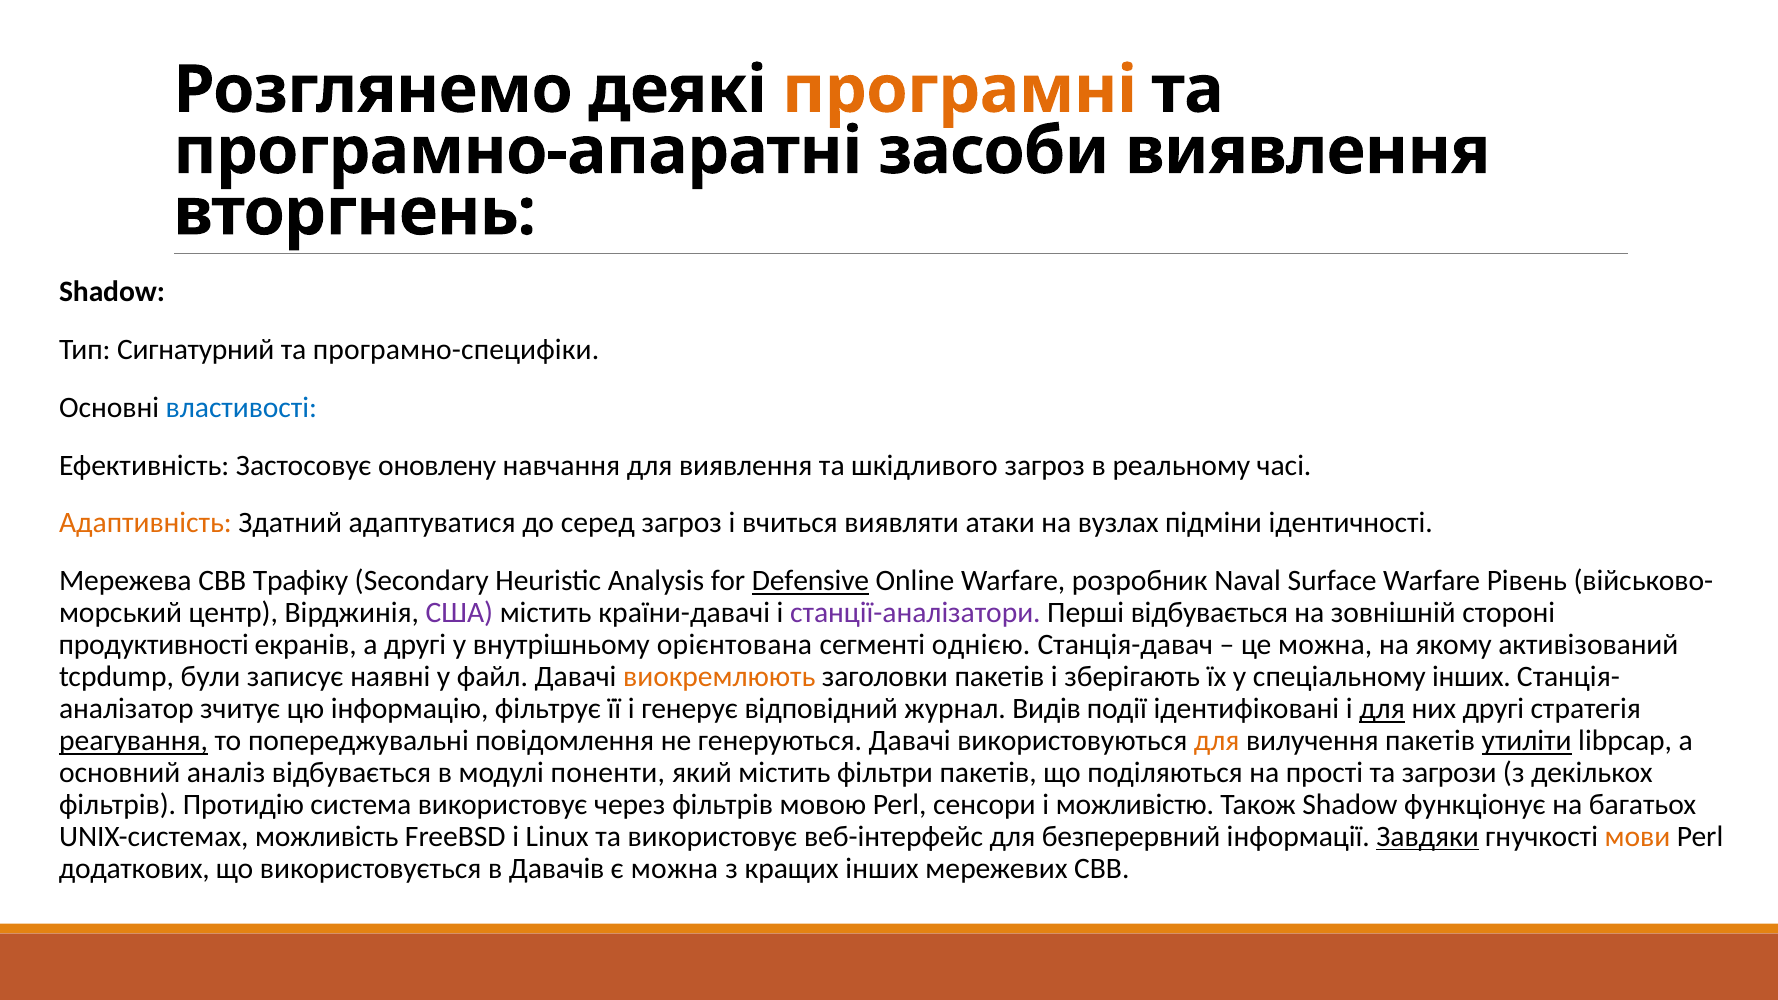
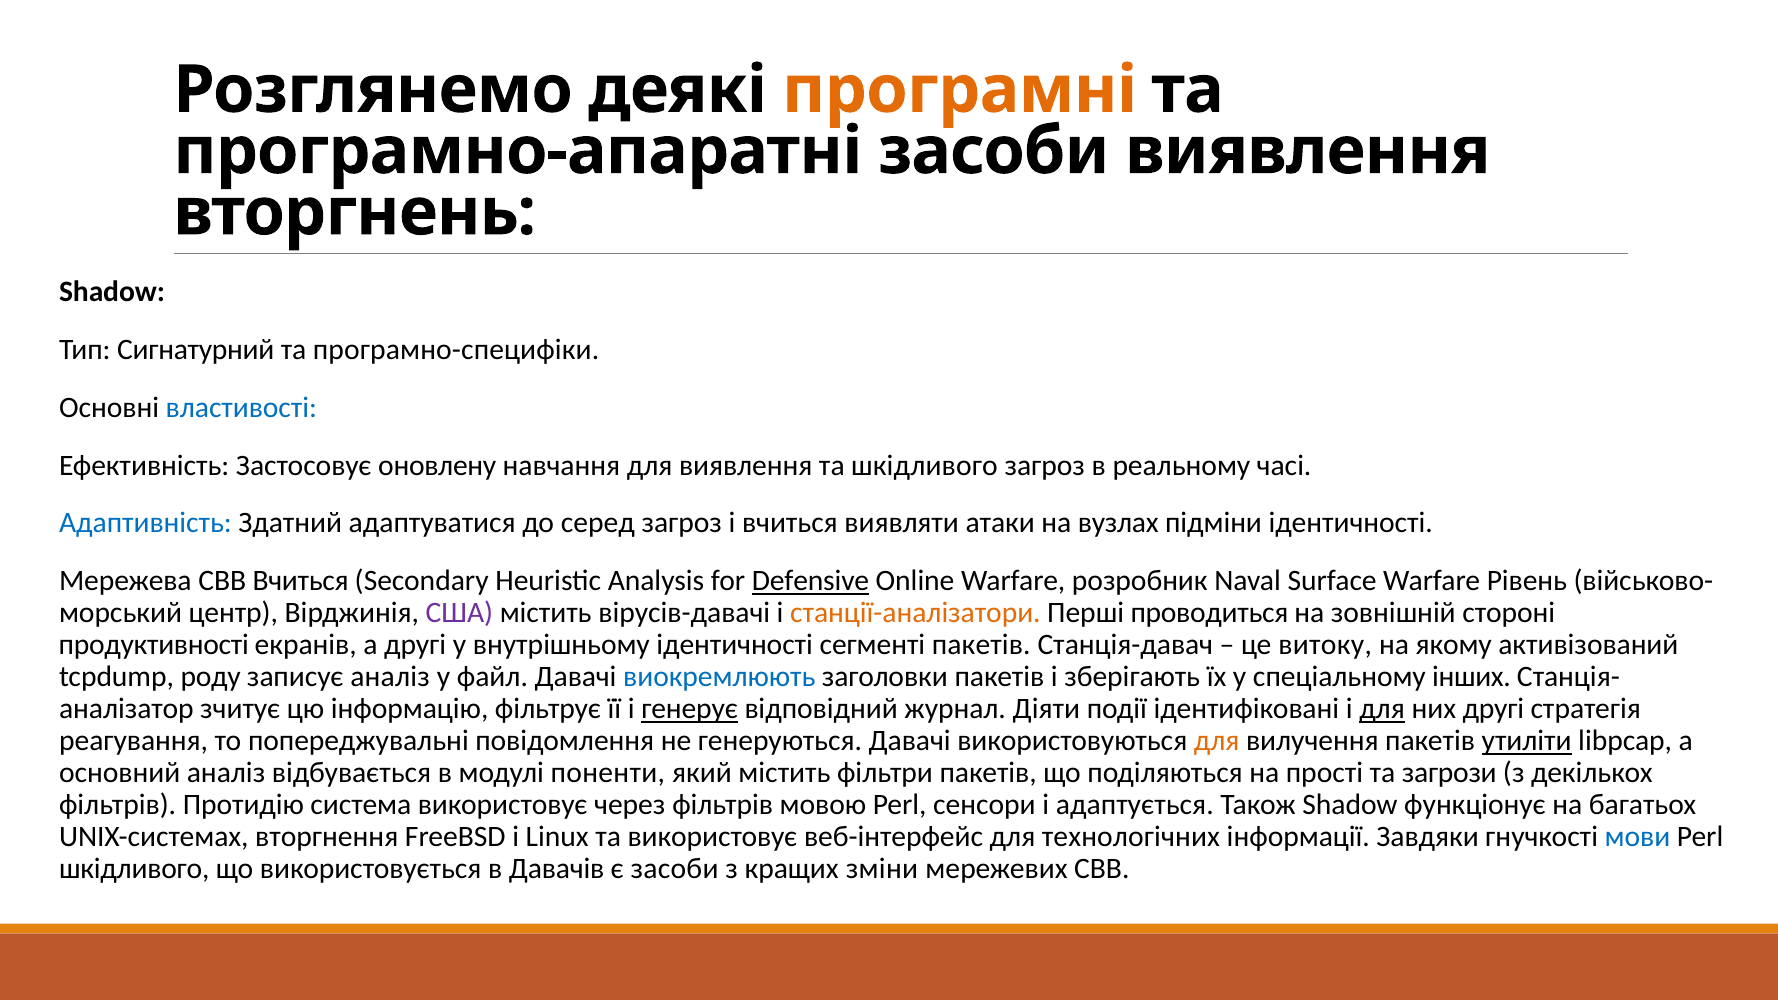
Адаптивність colour: orange -> blue (145, 523)
СВВ Трафіку: Трафіку -> Вчиться (301, 581)
країни-давачі: країни-давачі -> вірусів-давачі (684, 613)
станції-аналізатори colour: purple -> orange (915, 613)
Перші відбувається: відбувається -> проводиться (1209, 613)
внутрішньому орієнтована: орієнтована -> ідентичності (735, 645)
сегменті однією: однією -> пакетів (981, 645)
це можна: можна -> витоку (1325, 645)
були: були -> роду (211, 677)
записує наявні: наявні -> аналіз (390, 677)
виокремлюють colour: orange -> blue (719, 677)
генерує underline: none -> present (690, 709)
Видів: Видів -> Діяти (1046, 709)
реагування underline: present -> none (134, 741)
можливістю: можливістю -> адаптується (1135, 805)
можливість: можливість -> вторгнення (327, 837)
безперервний: безперервний -> технологічних (1131, 837)
Завдяки underline: present -> none (1428, 837)
мови colour: orange -> blue (1637, 837)
додаткових: додаткових -> шкідливого (134, 869)
є можна: можна -> засоби (675, 869)
кращих інших: інших -> зміни (882, 869)
